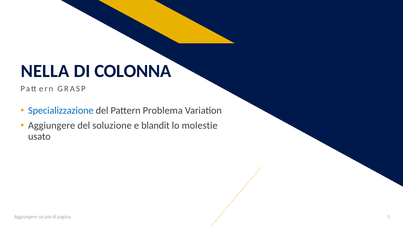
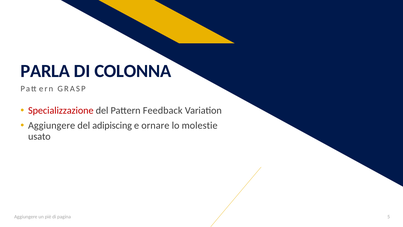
NELLA: NELLA -> PARLA (45, 71)
Specializzazione colour: blue -> red (61, 110)
Problema: Problema -> Feedback (163, 110)
soluzione: soluzione -> adipiscing (112, 125)
blandit: blandit -> ornare (155, 125)
